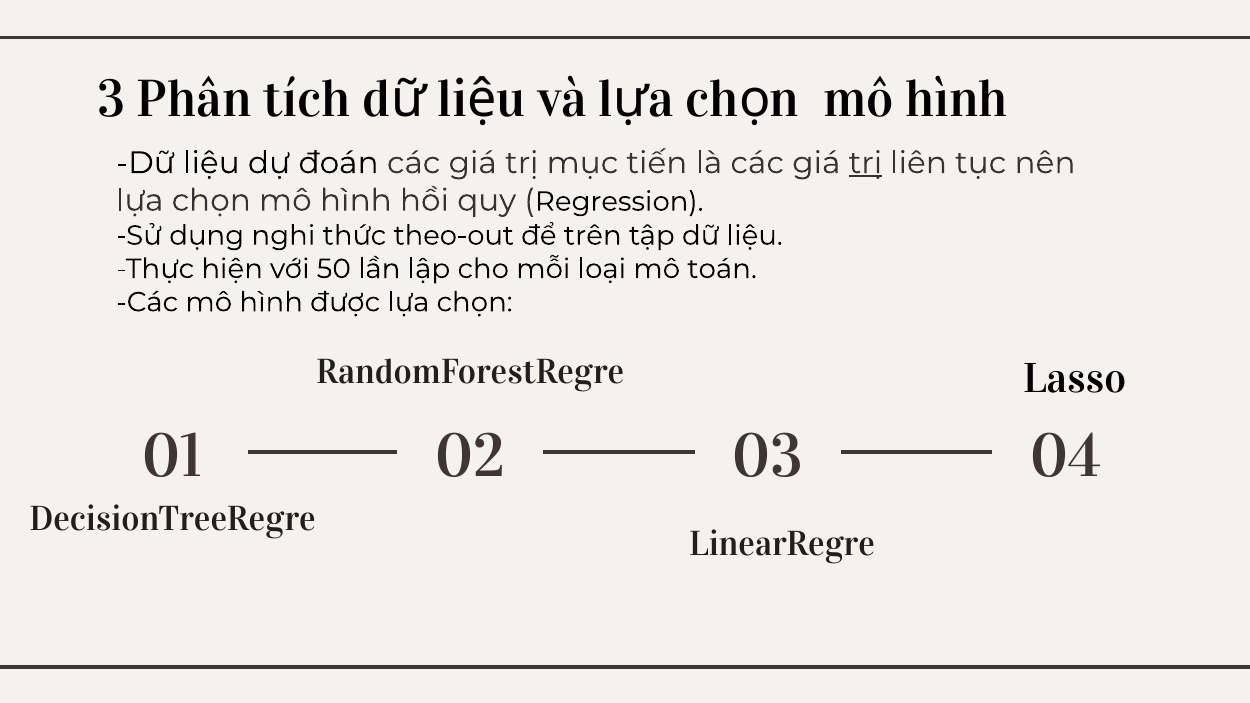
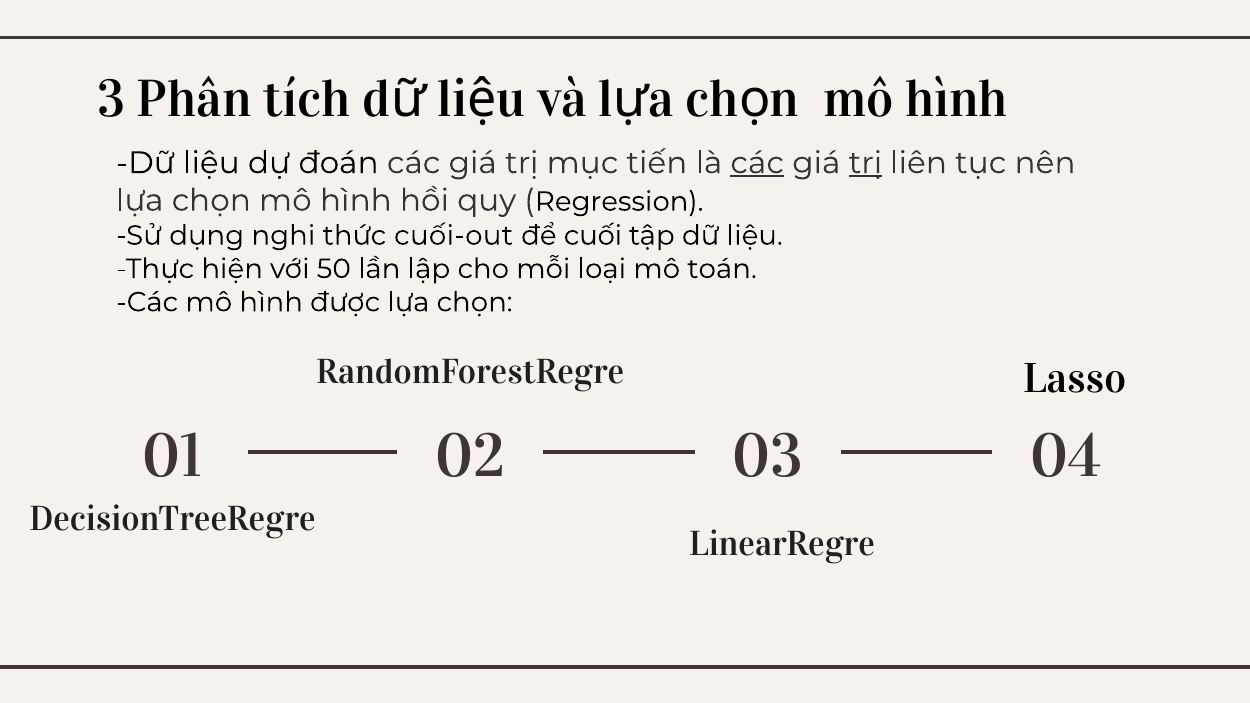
các underline: none -> present (757, 163)
theo-out: theo-out -> cuối-out (454, 236)
trên: trên -> cuối (593, 236)
